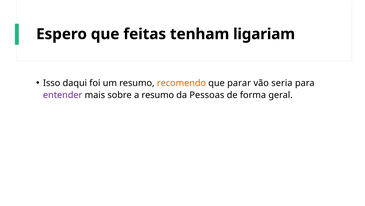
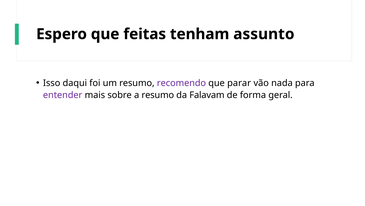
ligariam: ligariam -> assunto (264, 34)
recomendo colour: orange -> purple (181, 83)
seria: seria -> nada (282, 83)
Pessoas: Pessoas -> Falavam (207, 95)
